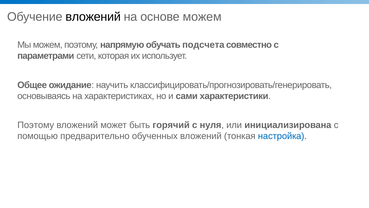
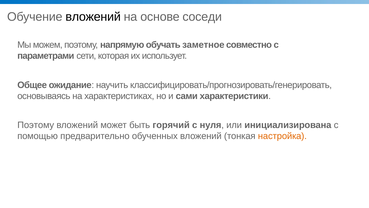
основе можем: можем -> соседи (202, 17)
подсчета: подсчета -> заметное (203, 45)
настройка colour: blue -> orange (282, 136)
